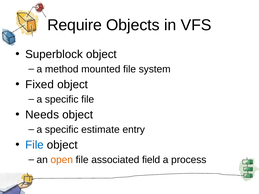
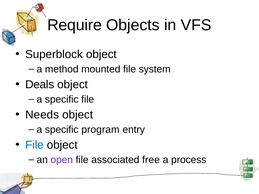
Fixed: Fixed -> Deals (40, 85)
estimate: estimate -> program (100, 130)
open colour: orange -> purple (62, 160)
field: field -> free (151, 160)
